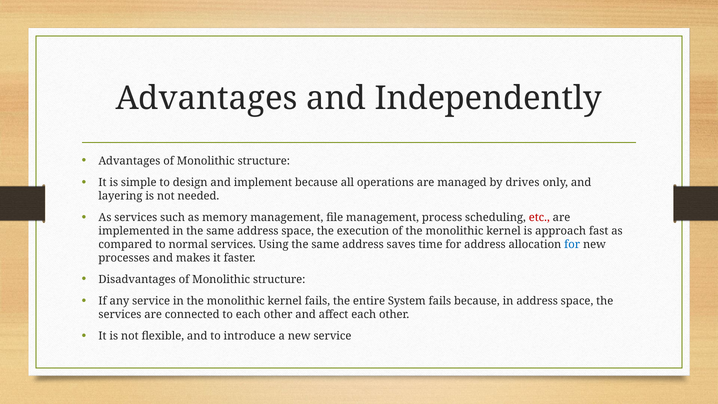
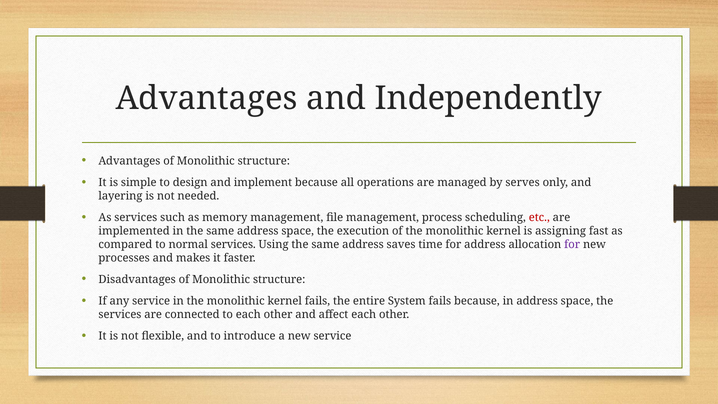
drives: drives -> serves (523, 182)
approach: approach -> assigning (561, 231)
for colour: blue -> purple (572, 244)
